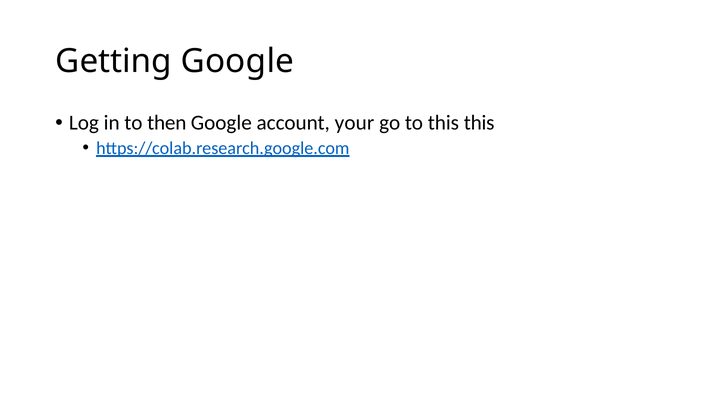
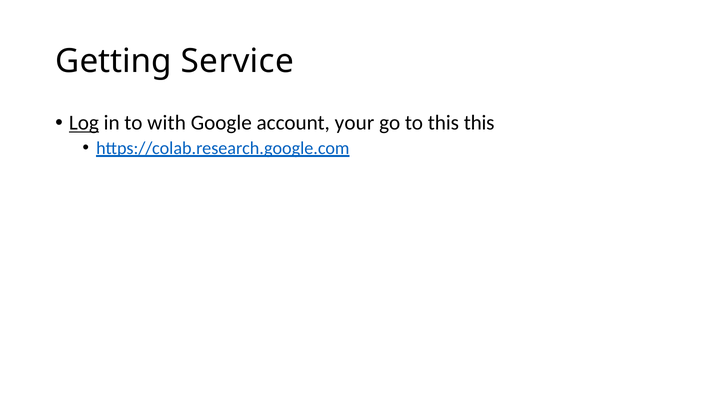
Getting Google: Google -> Service (237, 61)
Log underline: none -> present (84, 123)
then: then -> with (167, 123)
